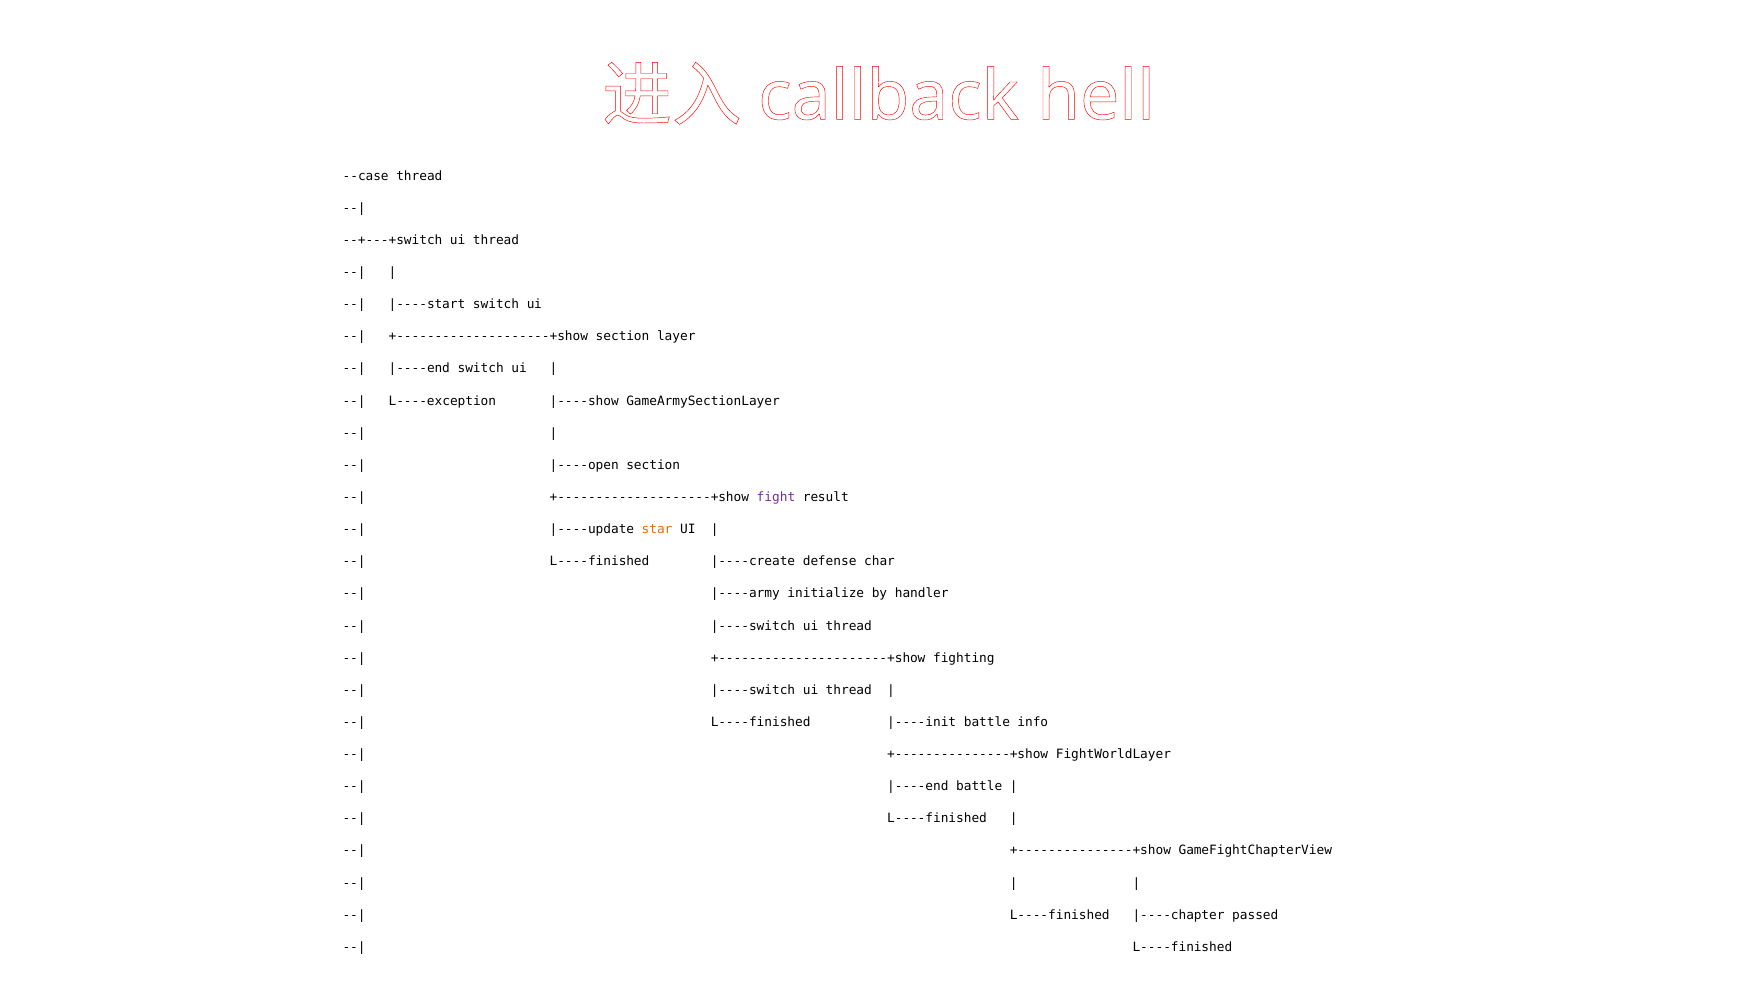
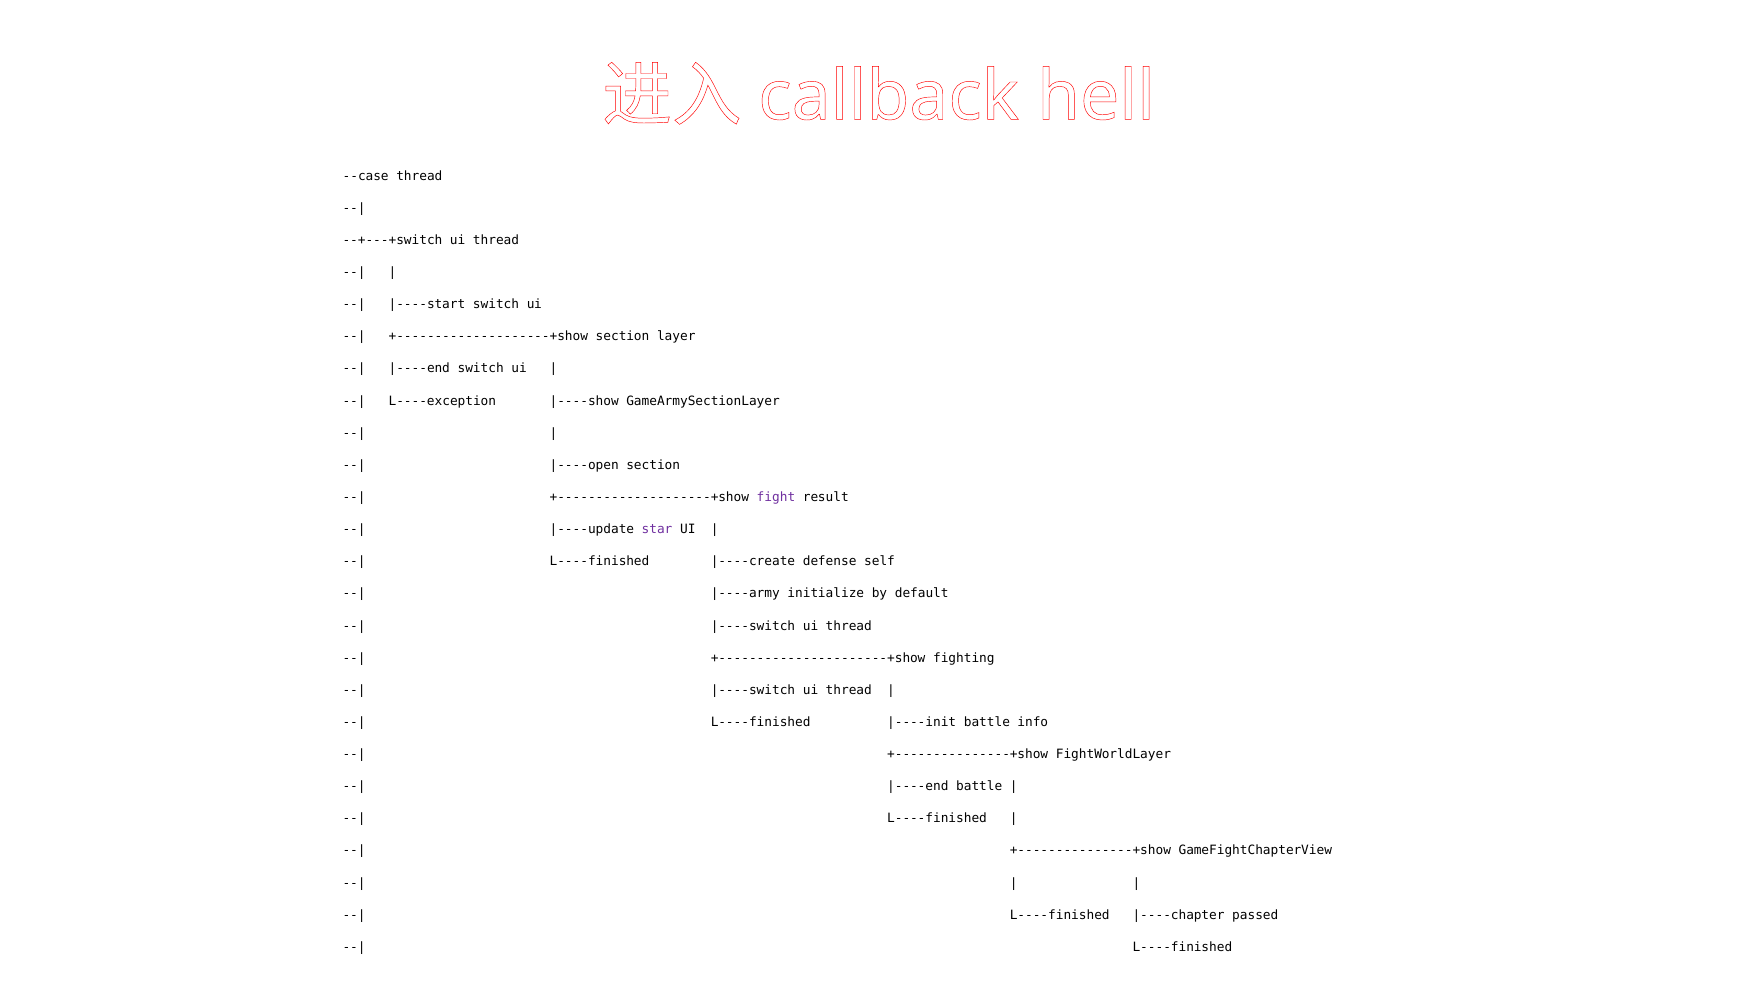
star colour: orange -> purple (657, 529)
char: char -> self (880, 561)
handler: handler -> default (922, 594)
